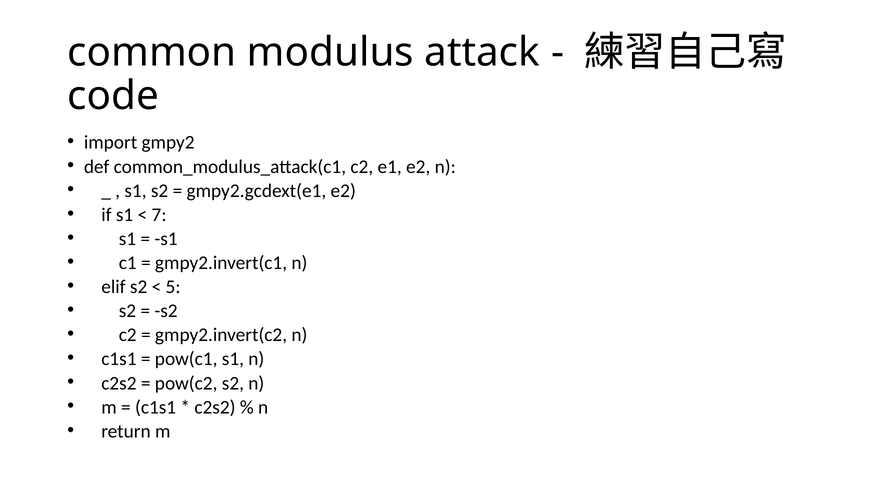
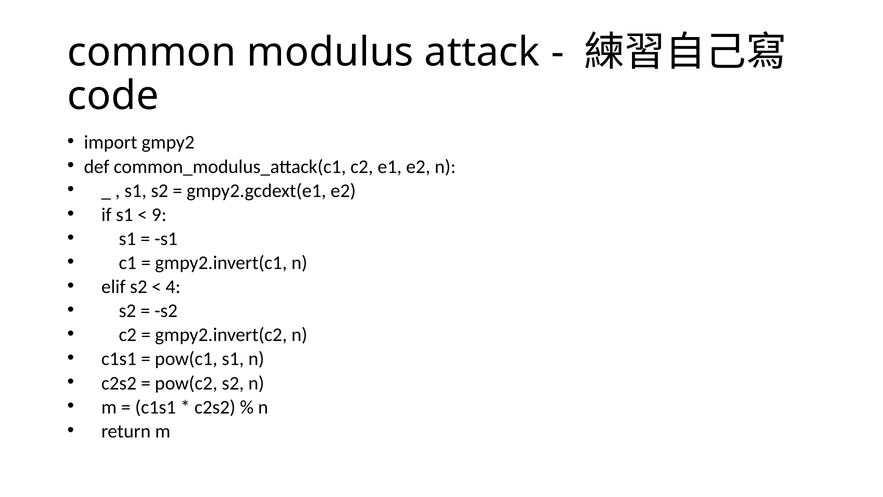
7: 7 -> 9 (159, 215)
5: 5 -> 4 (173, 287)
